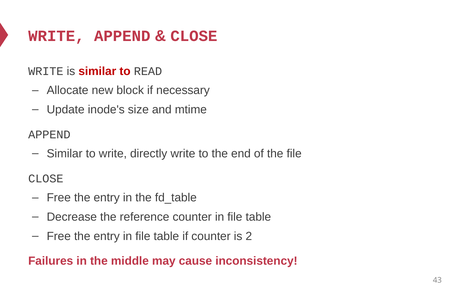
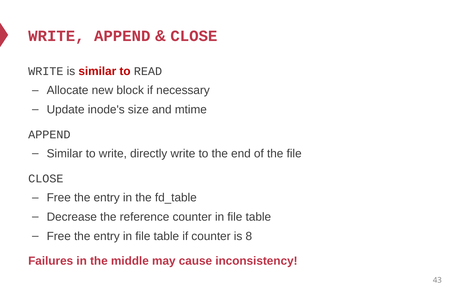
2: 2 -> 8 (249, 236)
